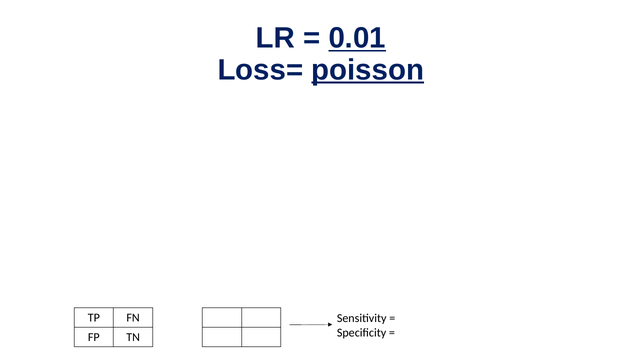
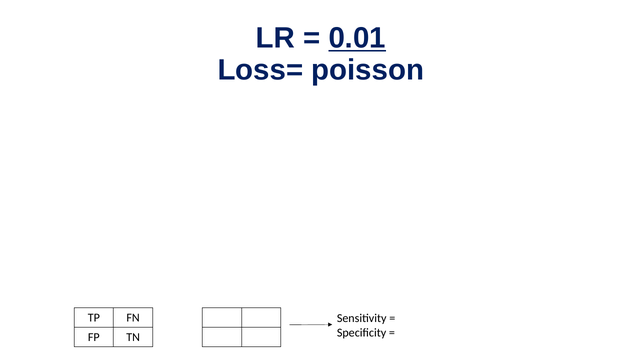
poisson underline: present -> none (368, 70)
